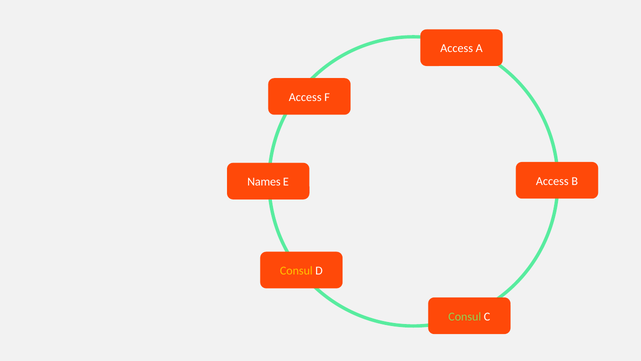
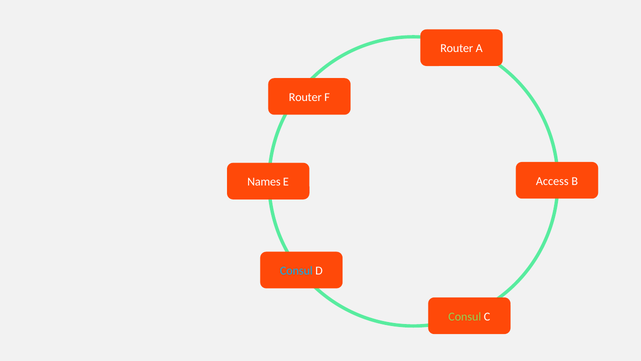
Access: Access -> Router (457, 48)
Access: Access -> Router (305, 97)
Consul colour: yellow -> light blue (296, 271)
